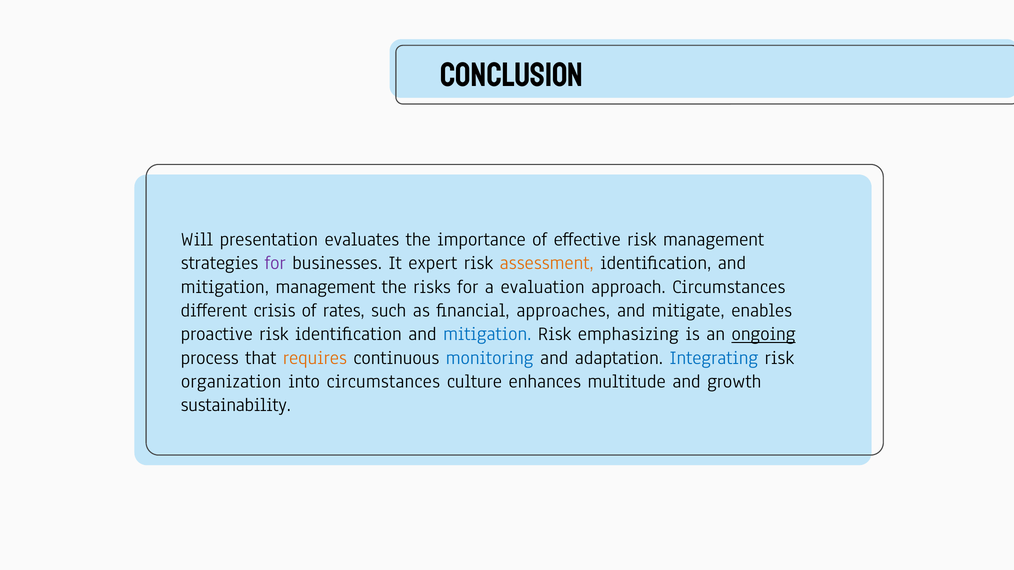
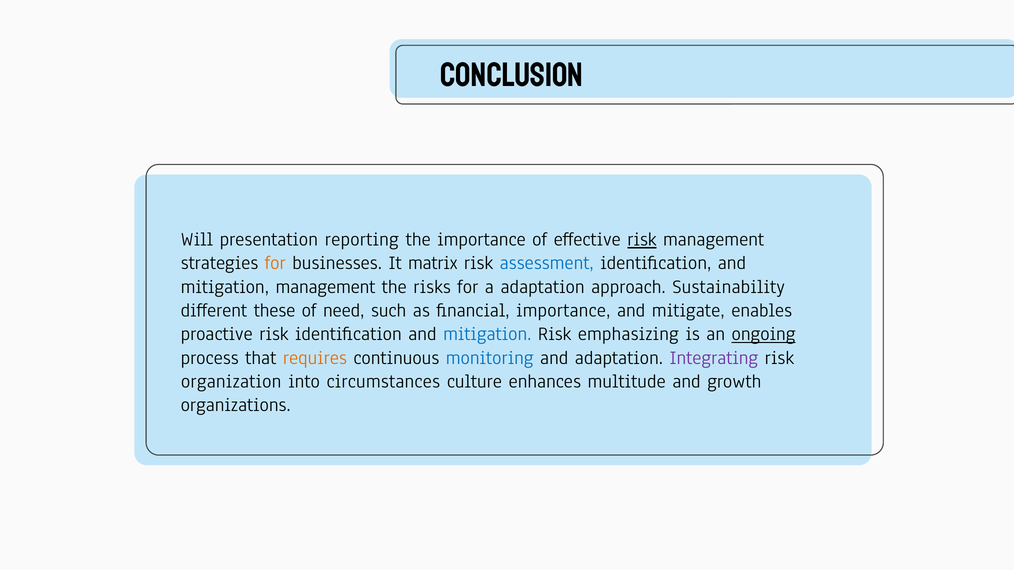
evaluates: evaluates -> reporting (362, 239)
risk underline: none -> present (642, 239)
for colour: purple -> orange (275, 263)
expert: expert -> matrix (433, 263)
assessment colour: orange -> blue (547, 263)
a evaluation: evaluation -> adaptation (543, 287)
approach Circumstances: Circumstances -> Sustainability (729, 287)
crisis: crisis -> these (275, 310)
rates: rates -> need (344, 310)
financial approaches: approaches -> importance (563, 310)
Integrating colour: blue -> purple (714, 358)
sustainability: sustainability -> organizations (236, 405)
